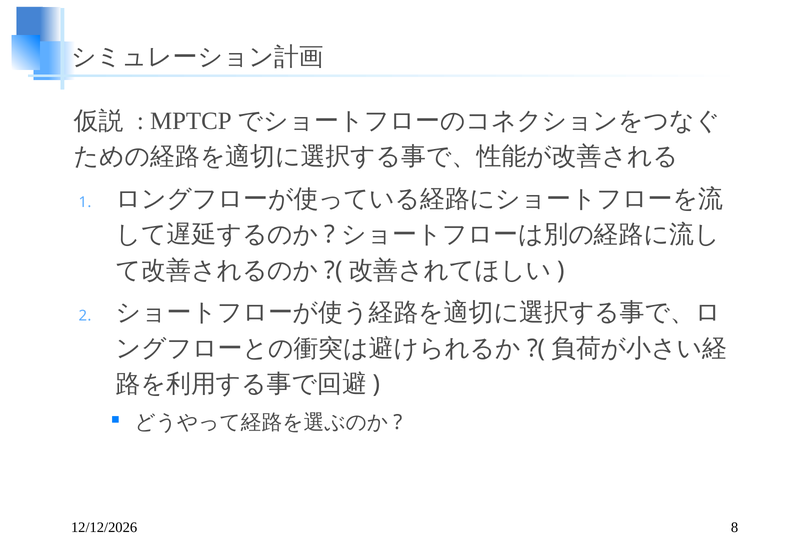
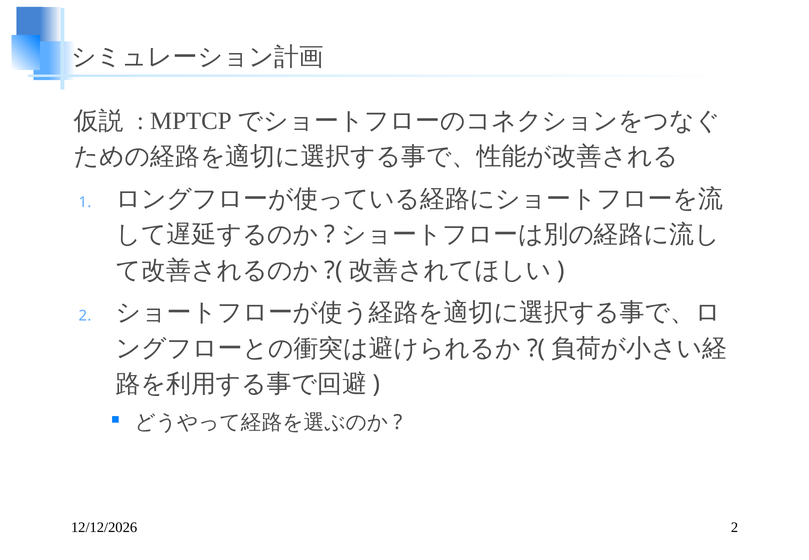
8: 8 -> 2 (735, 527)
